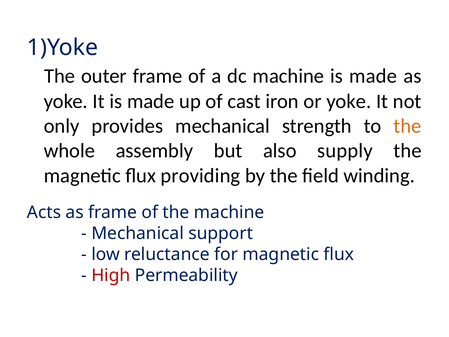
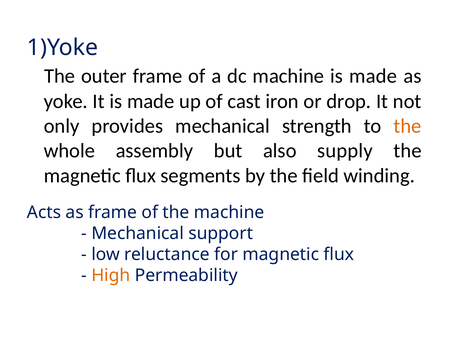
or yoke: yoke -> drop (349, 101)
providing: providing -> segments (201, 175)
High colour: red -> orange (111, 275)
